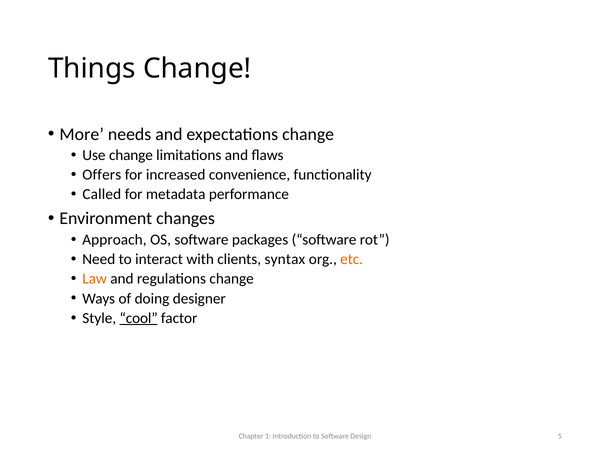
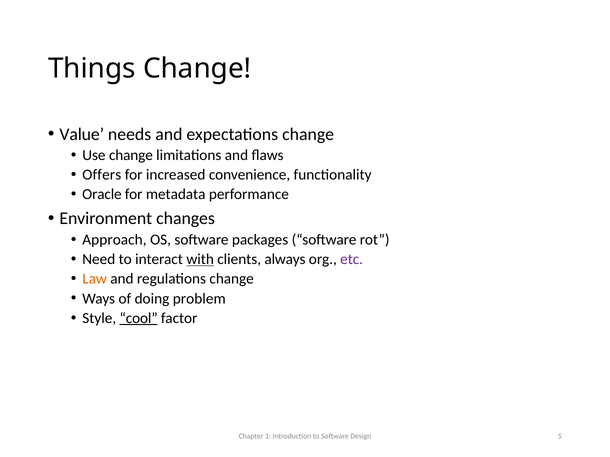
More: More -> Value (82, 134)
Called: Called -> Oracle (102, 195)
with underline: none -> present (200, 260)
syntax: syntax -> always (285, 260)
etc colour: orange -> purple (352, 260)
designer: designer -> problem (199, 299)
